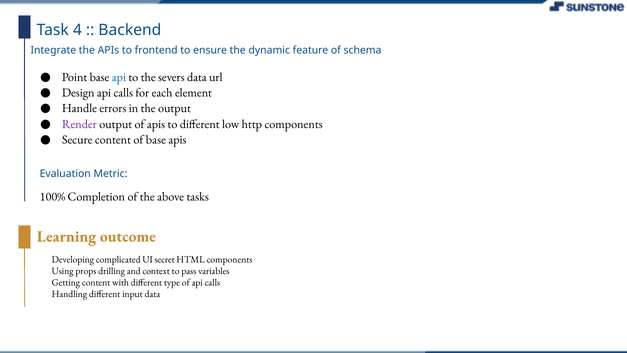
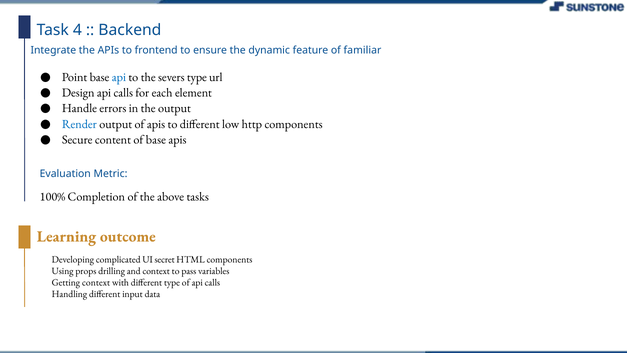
schema: schema -> familiar (362, 50)
severs data: data -> type (197, 77)
Render colour: purple -> blue (79, 124)
Getting content: content -> context (96, 282)
